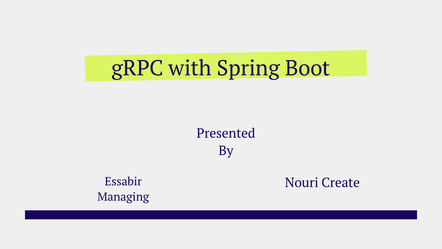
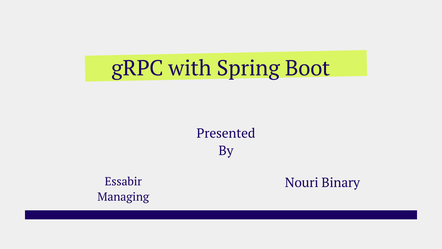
Create: Create -> Binary (341, 183)
